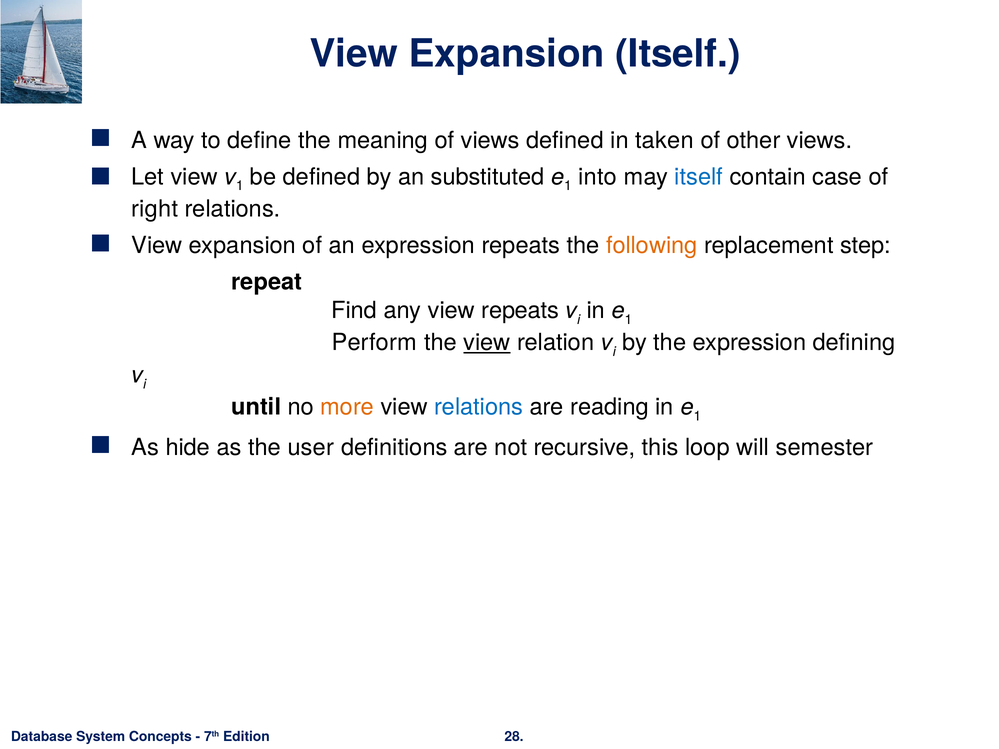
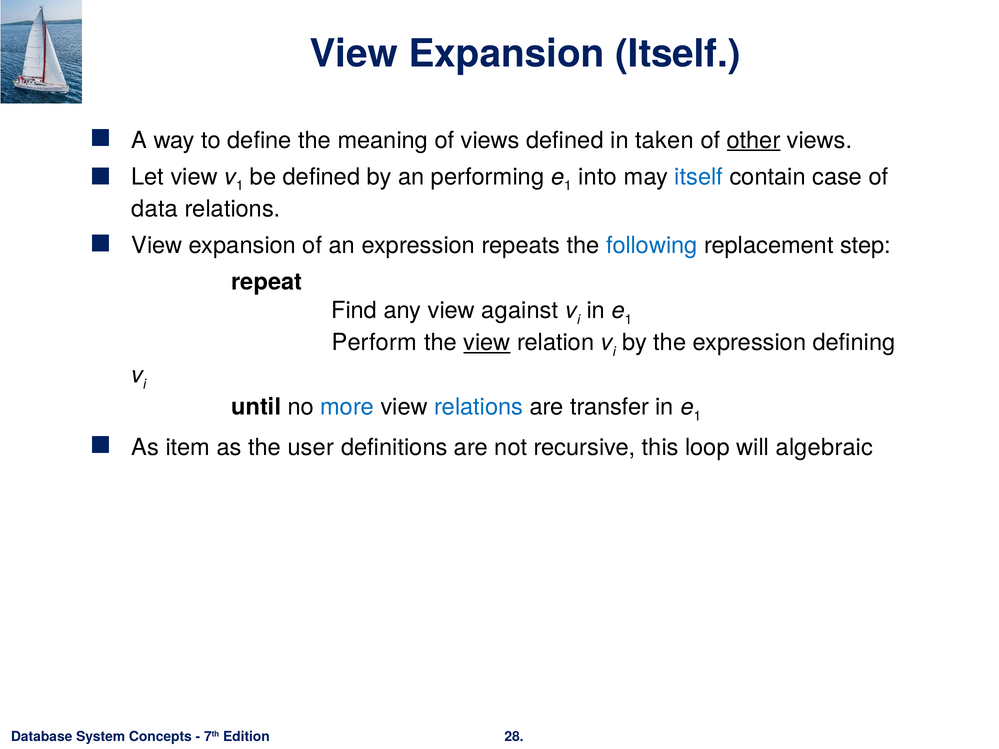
other underline: none -> present (754, 140)
substituted: substituted -> performing (487, 177)
right: right -> data (155, 209)
following colour: orange -> blue (652, 246)
view repeats: repeats -> against (520, 311)
more colour: orange -> blue (347, 407)
reading: reading -> transfer (610, 407)
hide: hide -> item (188, 448)
semester: semester -> algebraic (824, 448)
